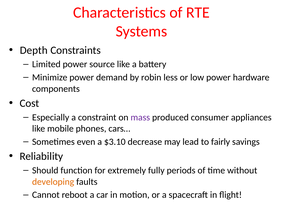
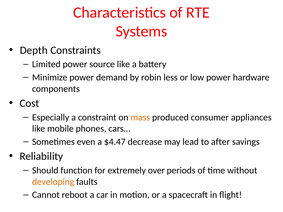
mass colour: purple -> orange (140, 117)
$3.10: $3.10 -> $4.47 (115, 142)
fairly: fairly -> after (221, 142)
fully: fully -> over (156, 171)
